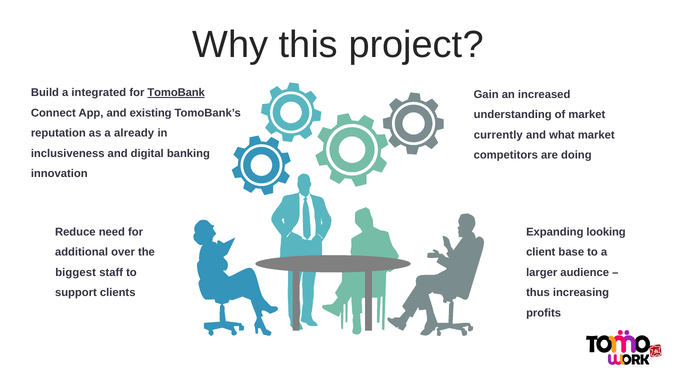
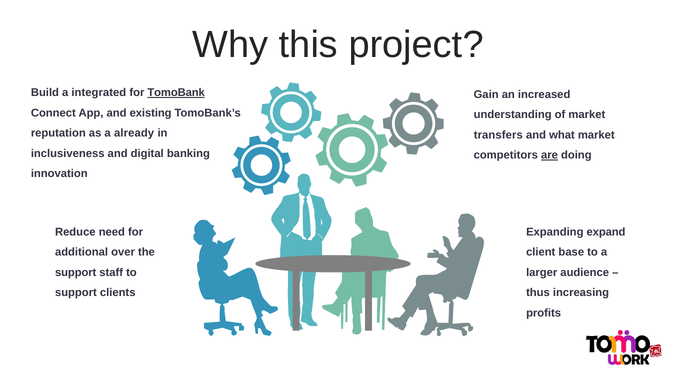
currently: currently -> transfers (498, 135)
are underline: none -> present (549, 155)
looking: looking -> expand (606, 232)
biggest: biggest -> support (76, 273)
